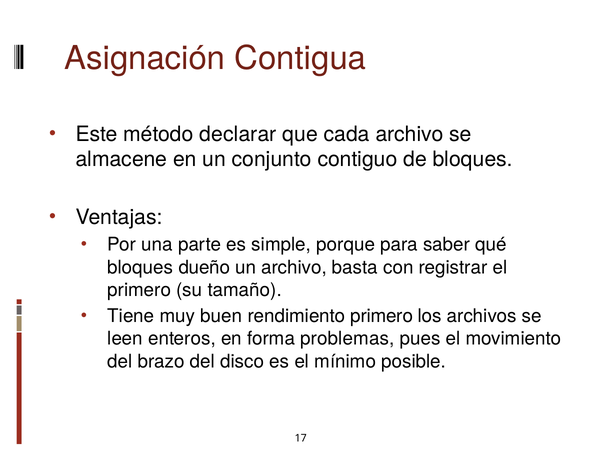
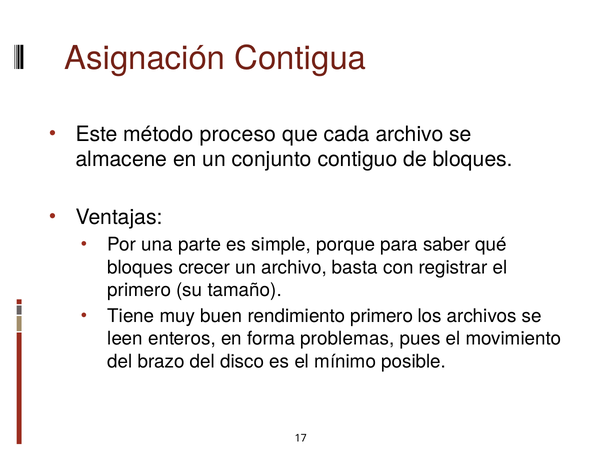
declarar: declarar -> proceso (238, 134)
dueño: dueño -> crecer (204, 267)
